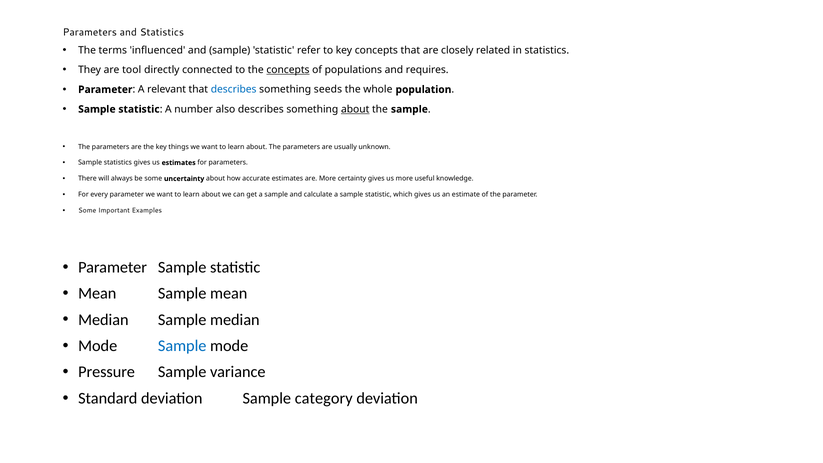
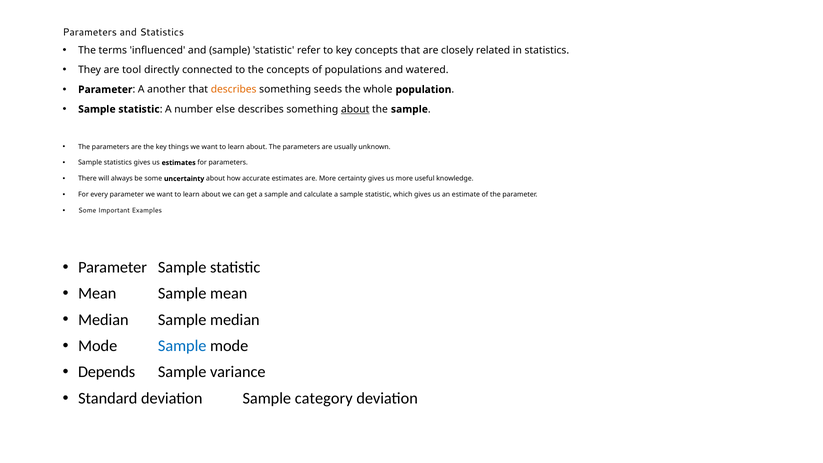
concepts underline: present -> none (288, 70)
requires: requires -> watered (427, 70)
relevant: relevant -> another (166, 90)
describes colour: blue -> orange (234, 90)
also: also -> else (225, 109)
Pressure: Pressure -> Depends (107, 372)
